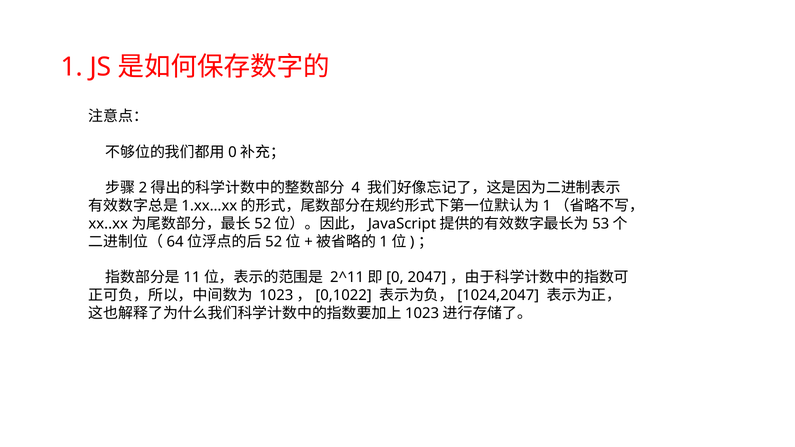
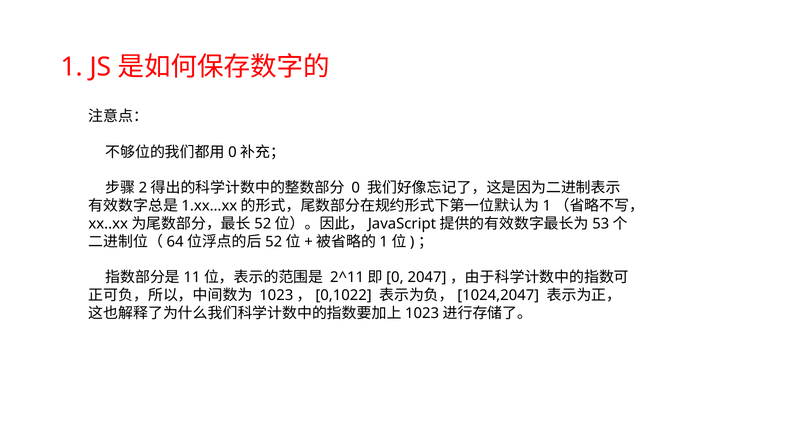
4: 4 -> 0 (356, 188)
